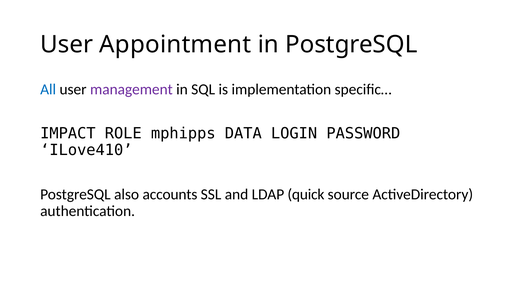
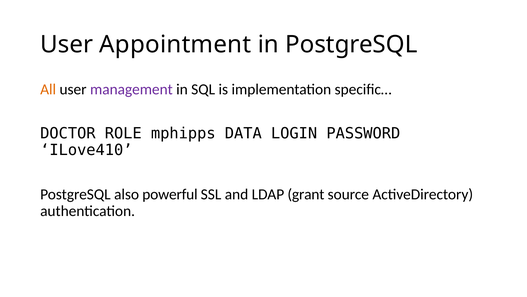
All colour: blue -> orange (48, 89)
IMPACT: IMPACT -> DOCTOR (68, 133)
accounts: accounts -> powerful (170, 194)
quick: quick -> grant (306, 194)
